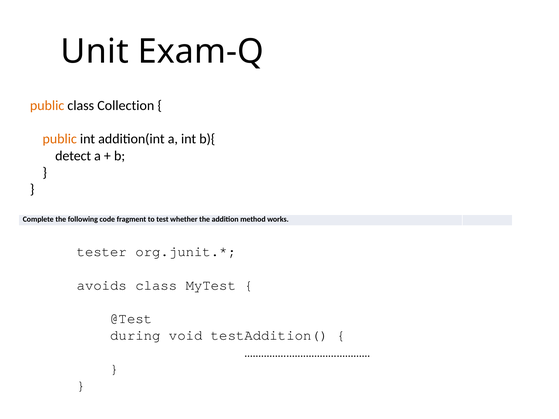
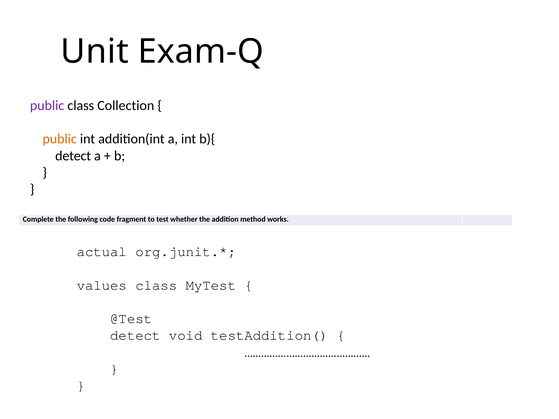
public colour: orange -> purple (47, 106)
tester: tester -> actual (102, 252)
avoids: avoids -> values (102, 285)
during: during -> detect (135, 336)
